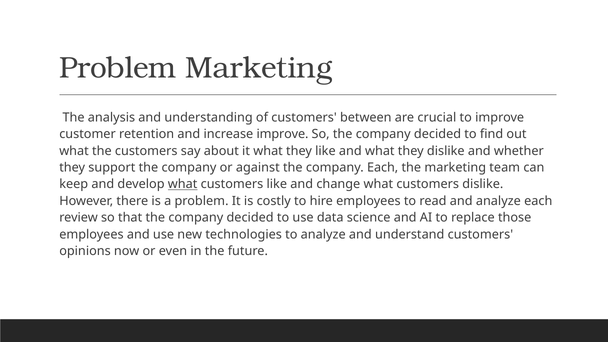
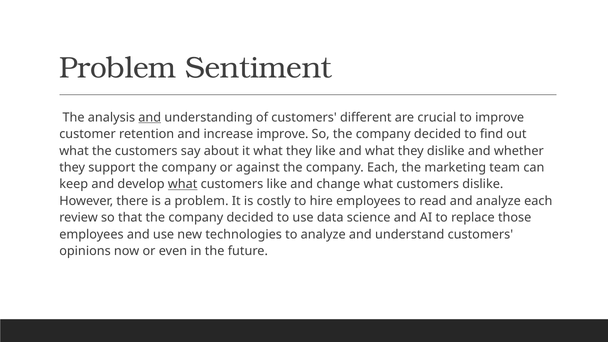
Problem Marketing: Marketing -> Sentiment (259, 68)
and underline: none -> present (150, 117)
between: between -> different (366, 117)
